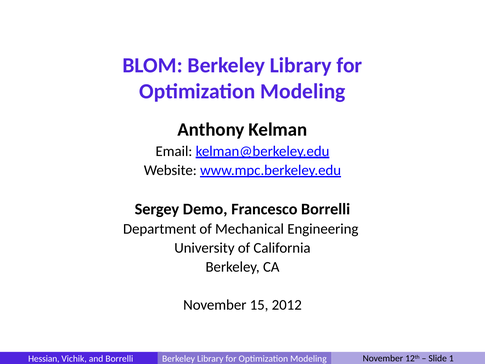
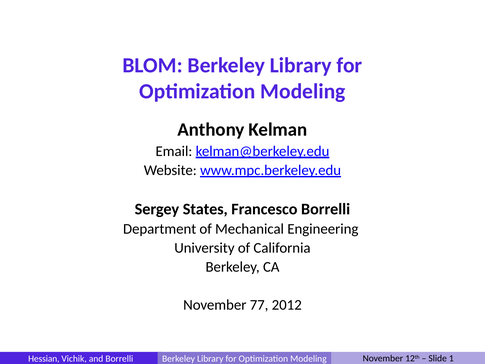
Demo: Demo -> States (205, 209)
15: 15 -> 77 (259, 305)
